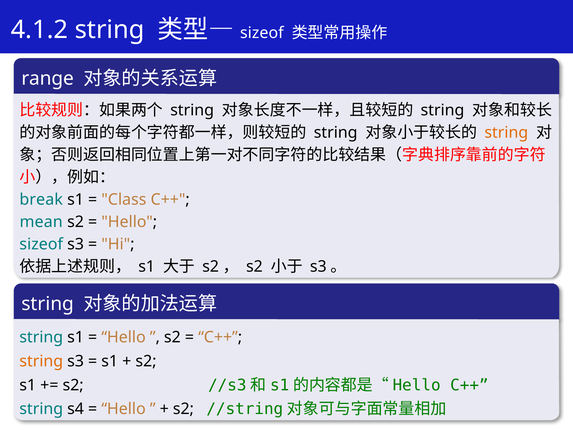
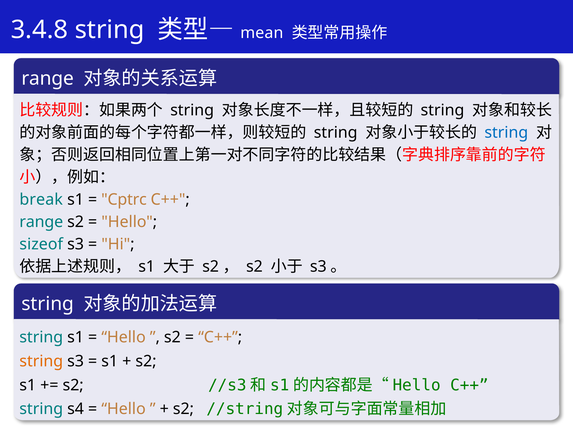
4.1.2: 4.1.2 -> 3.4.8 (39, 30)
sizeof: sizeof -> mean (262, 33)
string colour: orange -> blue (506, 133)
Class: Class -> Cptrc (124, 199)
mean: mean -> range (41, 222)
